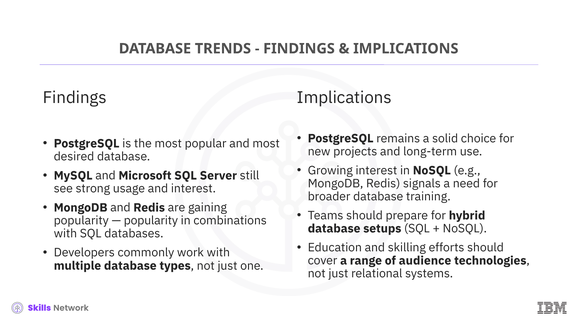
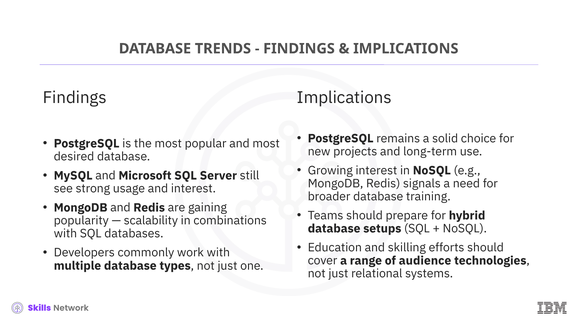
popularity: popularity -> scalability (151, 221)
